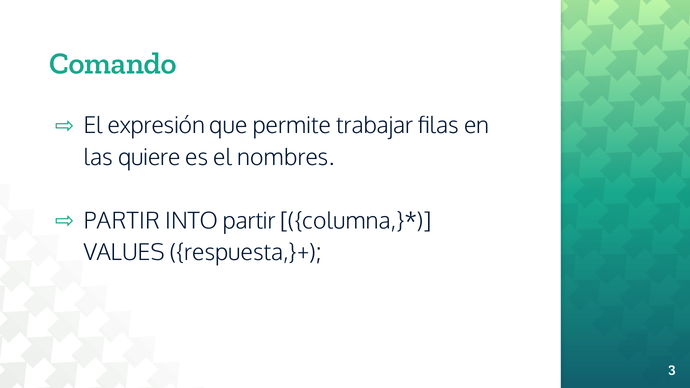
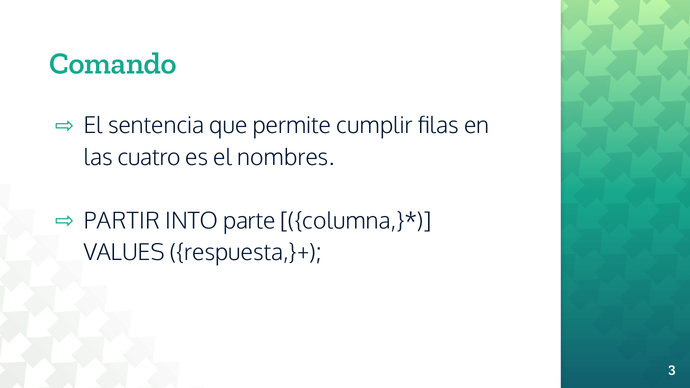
expresión: expresión -> sentencia (156, 126)
trabajar: trabajar -> cumplir (375, 126)
quiere: quiere -> cuatro (149, 158)
INTO partir: partir -> parte (249, 221)
